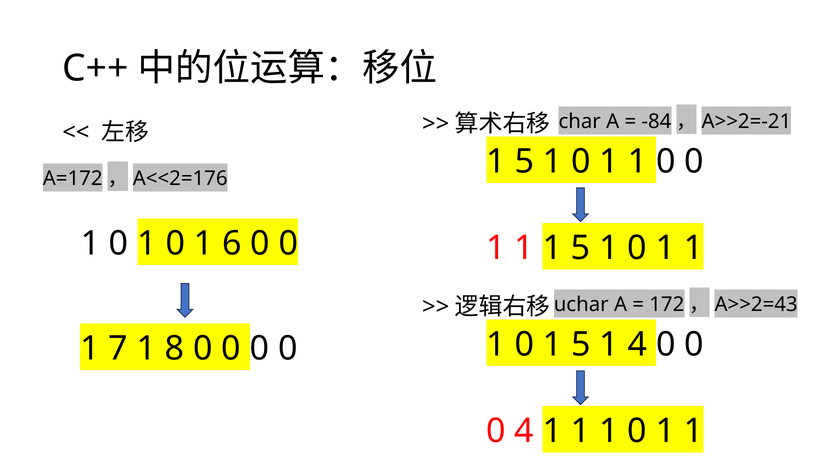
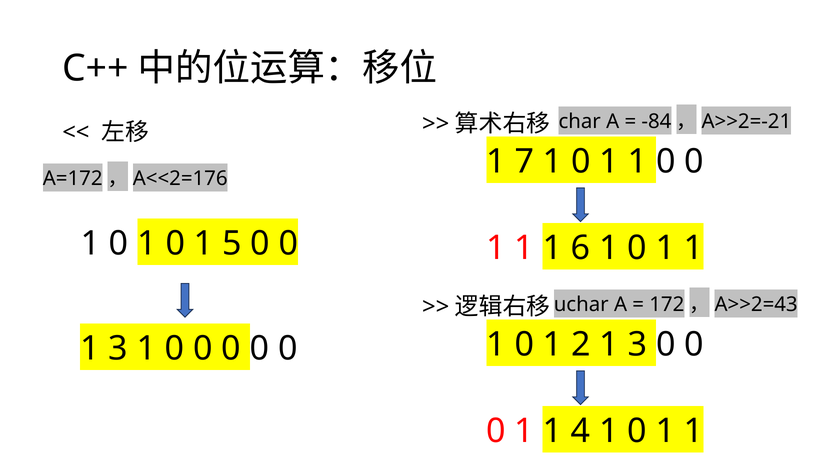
5: 5 -> 7 (524, 162)
6: 6 -> 5 (232, 244)
1 1 5: 5 -> 6 (581, 249)
1 0 1 5: 5 -> 2 (581, 345)
4: 4 -> 3 (637, 345)
7: 7 -> 3 (118, 349)
8: 8 -> 0 (175, 349)
4: 4 -> 1 (524, 432)
1: 1 -> 4 (581, 432)
